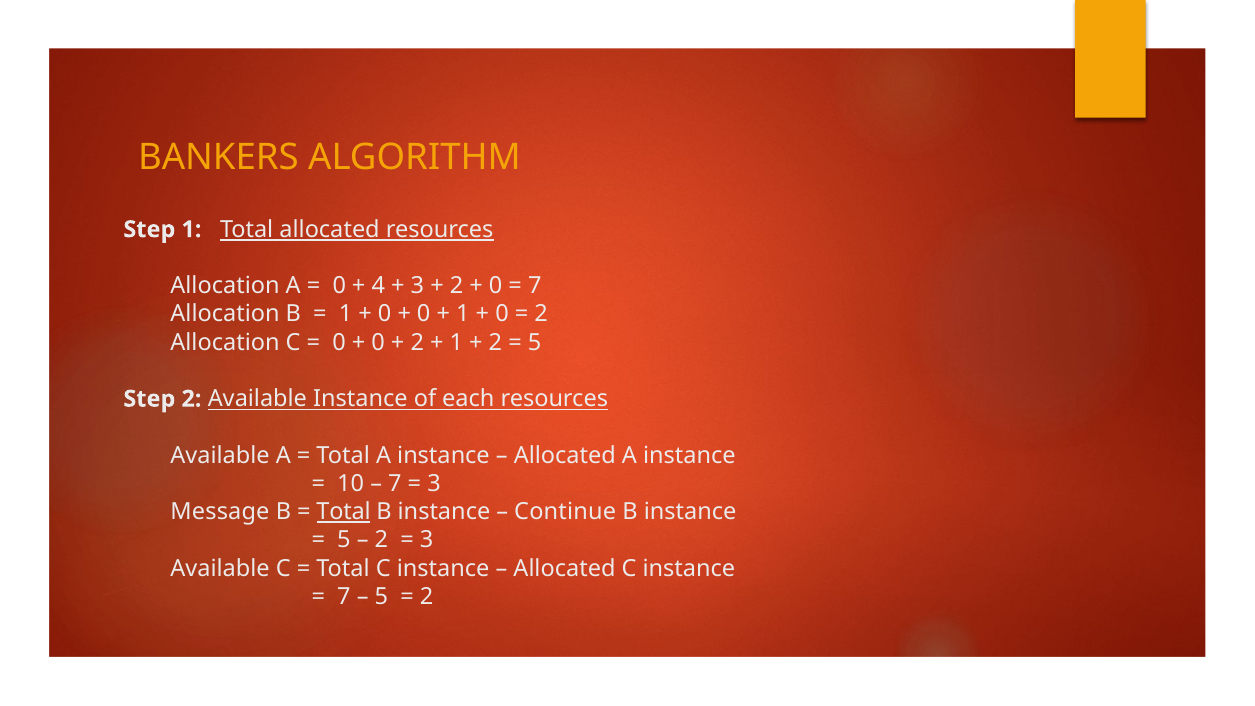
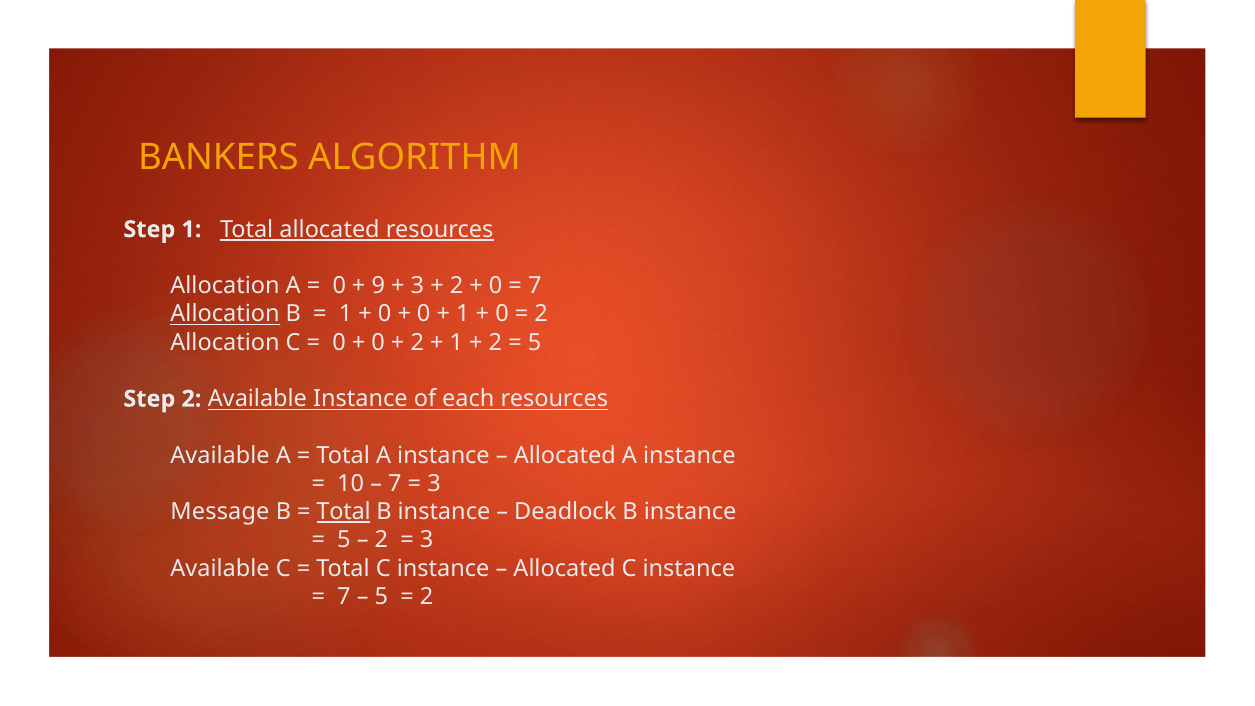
4: 4 -> 9 (378, 286)
Allocation underline: none -> present (225, 314)
Continue: Continue -> Deadlock (565, 512)
